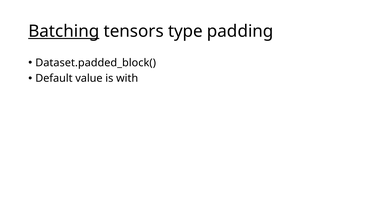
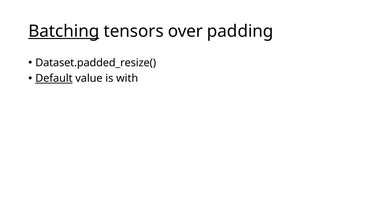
type: type -> over (185, 31)
Dataset.padded_block(: Dataset.padded_block( -> Dataset.padded_resize( (96, 63)
Default underline: none -> present (54, 78)
